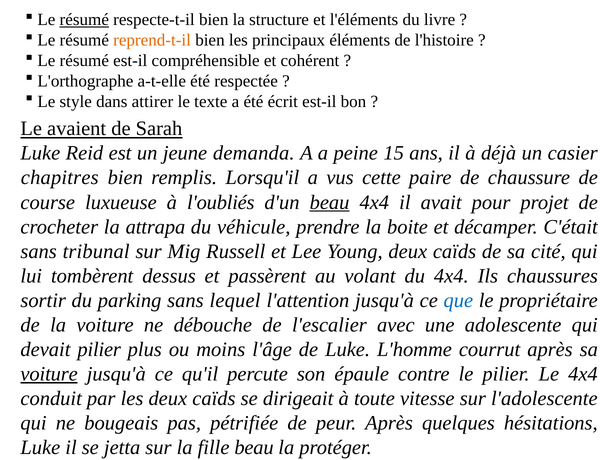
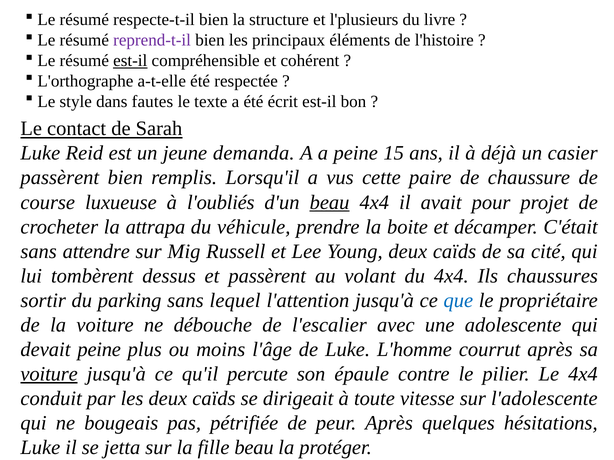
résumé underline: present -> none (84, 20)
l'éléments: l'éléments -> l'plusieurs (364, 20)
reprend-t-il colour: orange -> purple (152, 40)
est-il underline: none -> present (130, 61)
attirer: attirer -> fautes (152, 102)
avaient: avaient -> contact (77, 129)
chapitres: chapitres -> passèrent (60, 178)
tribunal: tribunal -> attendre (96, 252)
devait pilier: pilier -> peine (99, 350)
